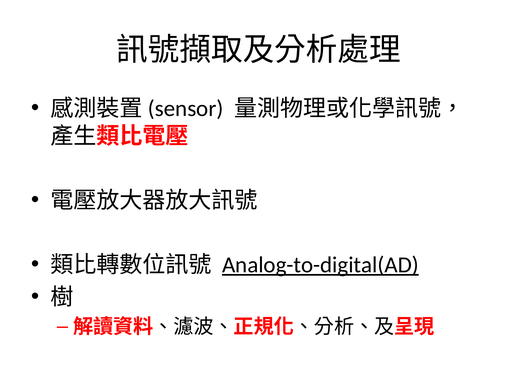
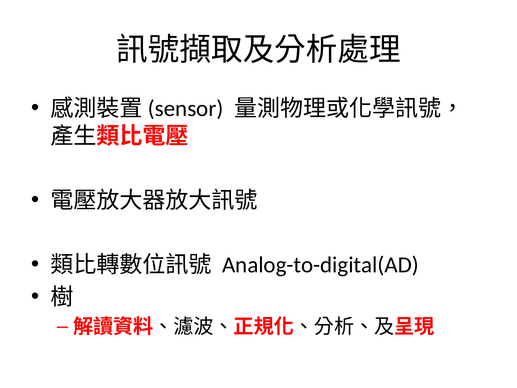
Analog-to-digital(AD underline: present -> none (320, 265)
